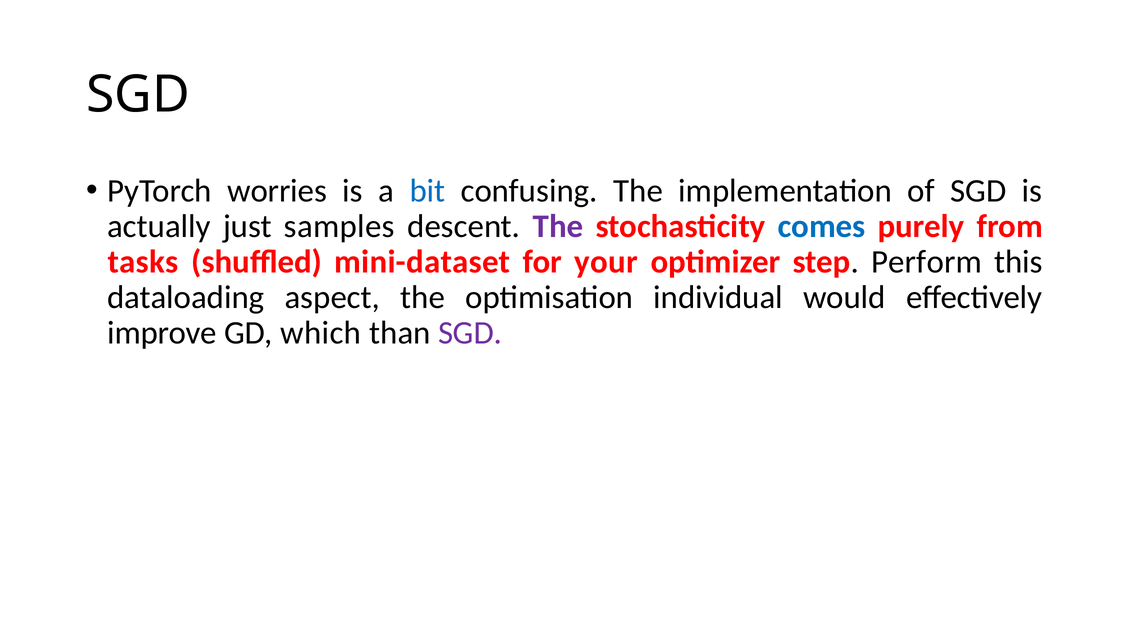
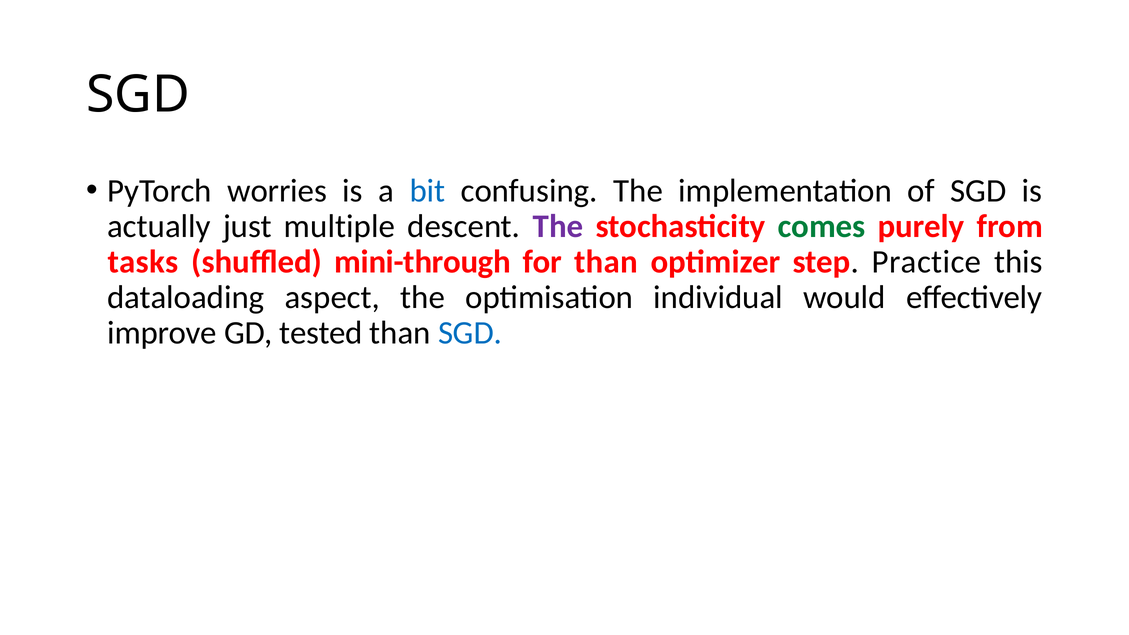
samples: samples -> multiple (339, 226)
comes colour: blue -> green (822, 226)
mini-dataset: mini-dataset -> mini-through (423, 262)
for your: your -> than (606, 262)
Perform: Perform -> Practice (926, 262)
which: which -> tested (321, 333)
SGD colour: purple -> blue (470, 333)
